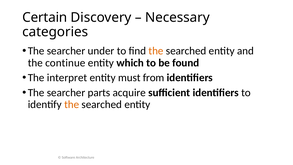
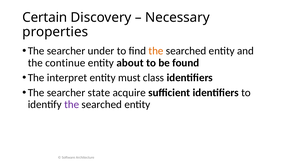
categories: categories -> properties (55, 32)
which: which -> about (130, 63)
from: from -> class (154, 78)
parts: parts -> state (99, 93)
the colour: orange -> purple (72, 104)
